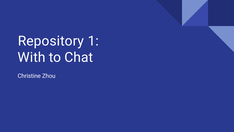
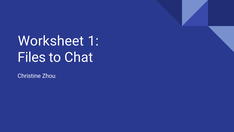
Repository: Repository -> Worksheet (51, 41)
With: With -> Files (32, 57)
